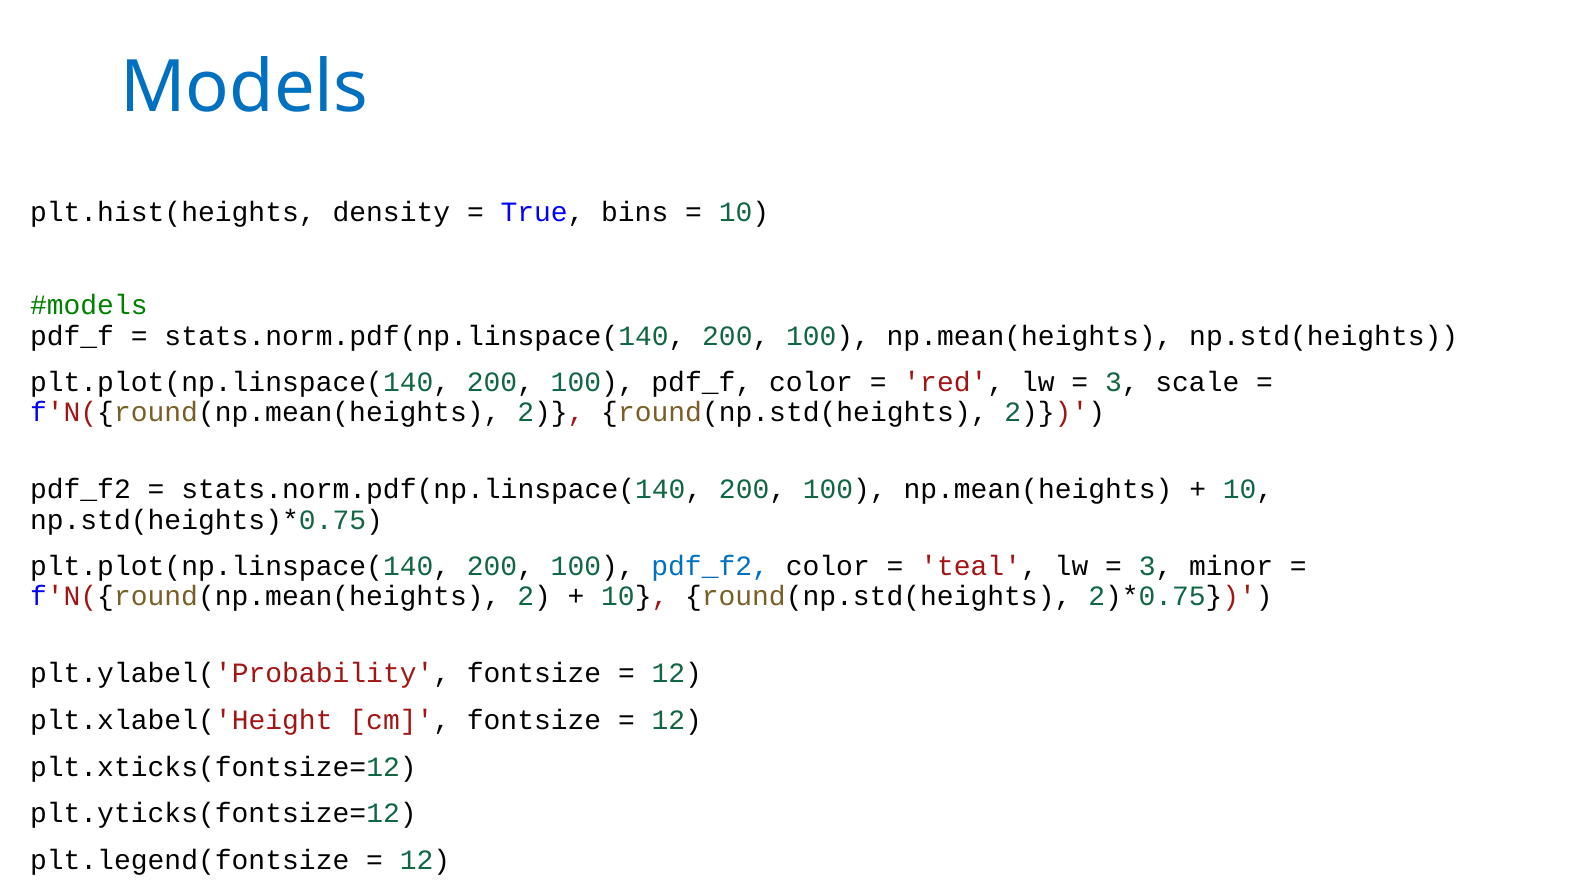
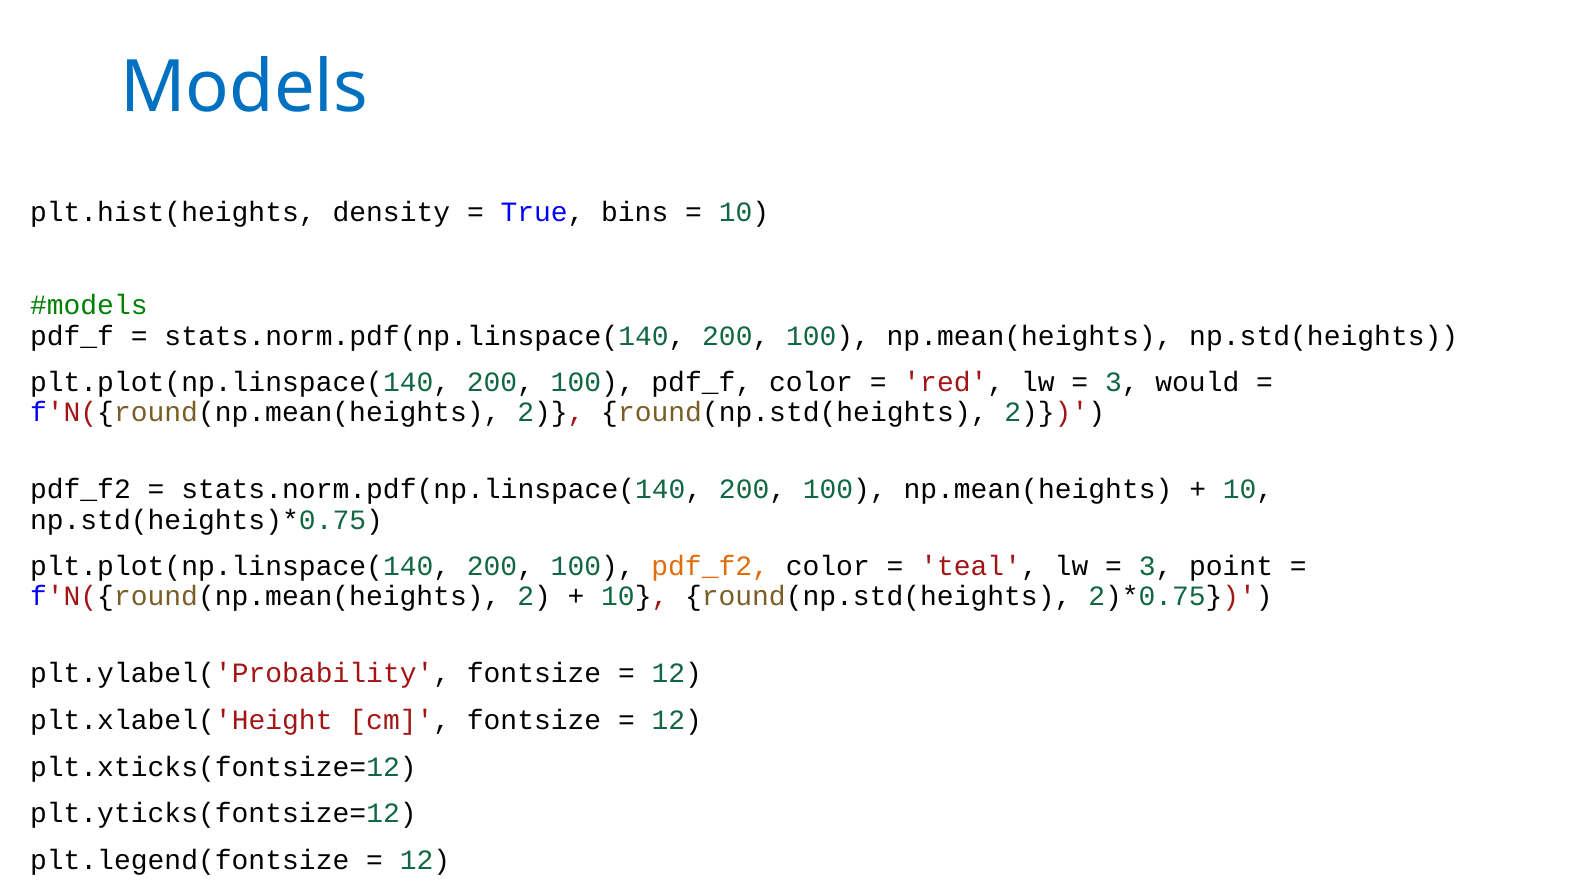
scale: scale -> would (1197, 382)
pdf_f2 colour: blue -> orange (710, 566)
minor: minor -> point (1231, 566)
